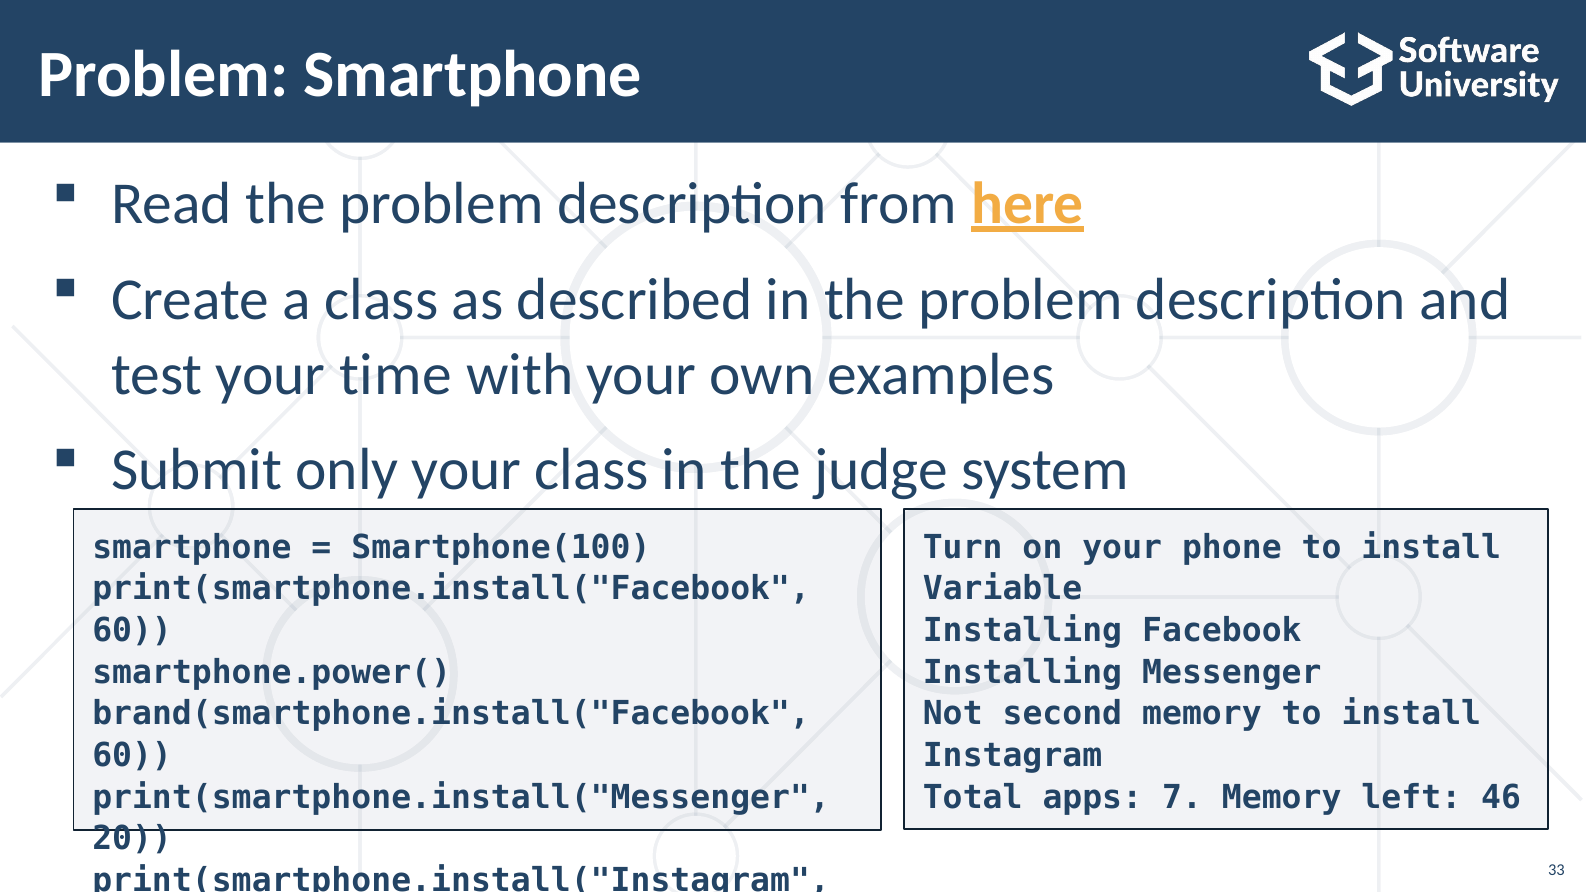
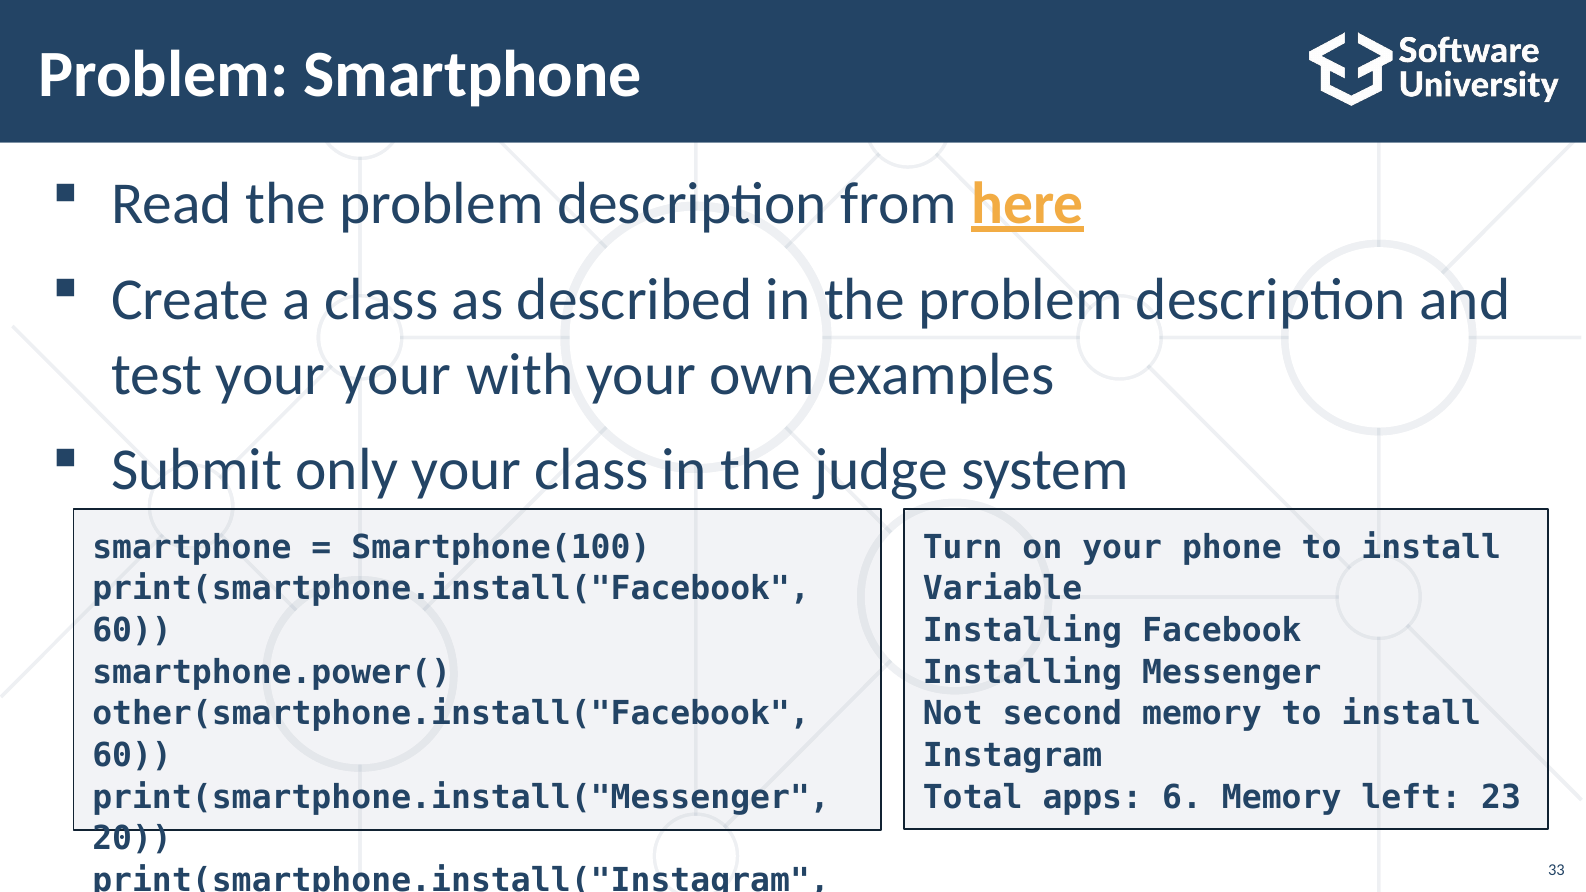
your time: time -> your (396, 375)
brand(smartphone.install("Facebook: brand(smartphone.install("Facebook -> other(smartphone.install("Facebook (451, 714)
7: 7 -> 6 (1182, 797)
46: 46 -> 23 (1501, 797)
